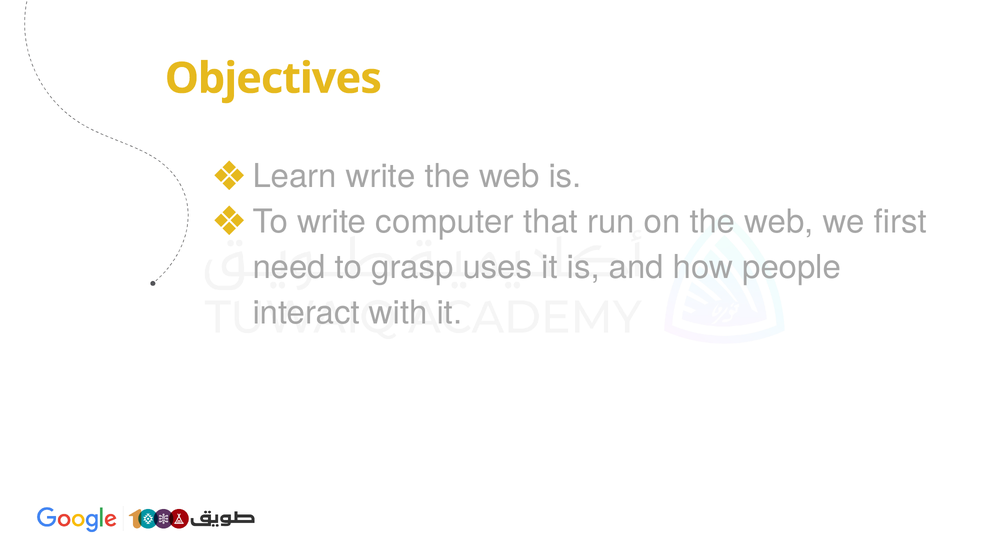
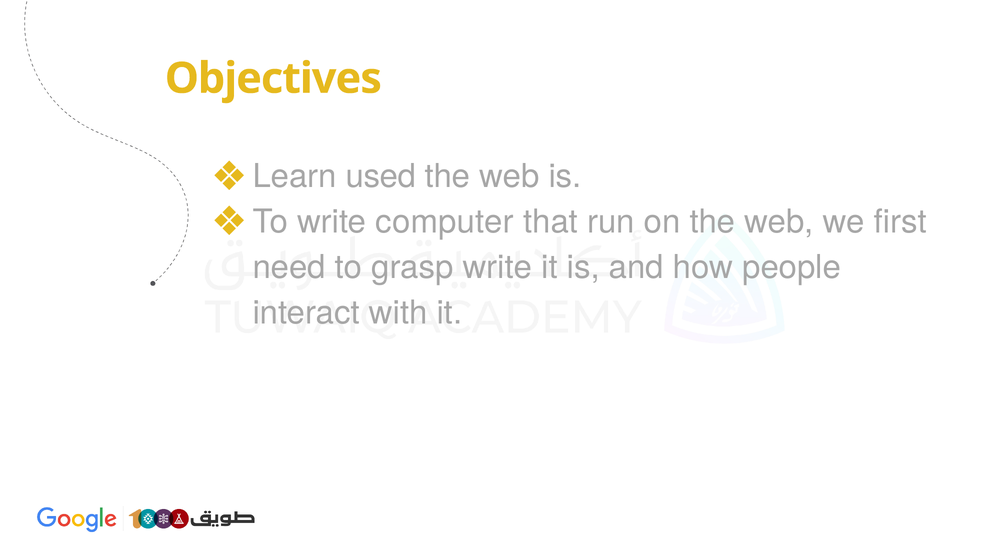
Learn write: write -> used (381, 177)
grasp uses: uses -> write (497, 268)
